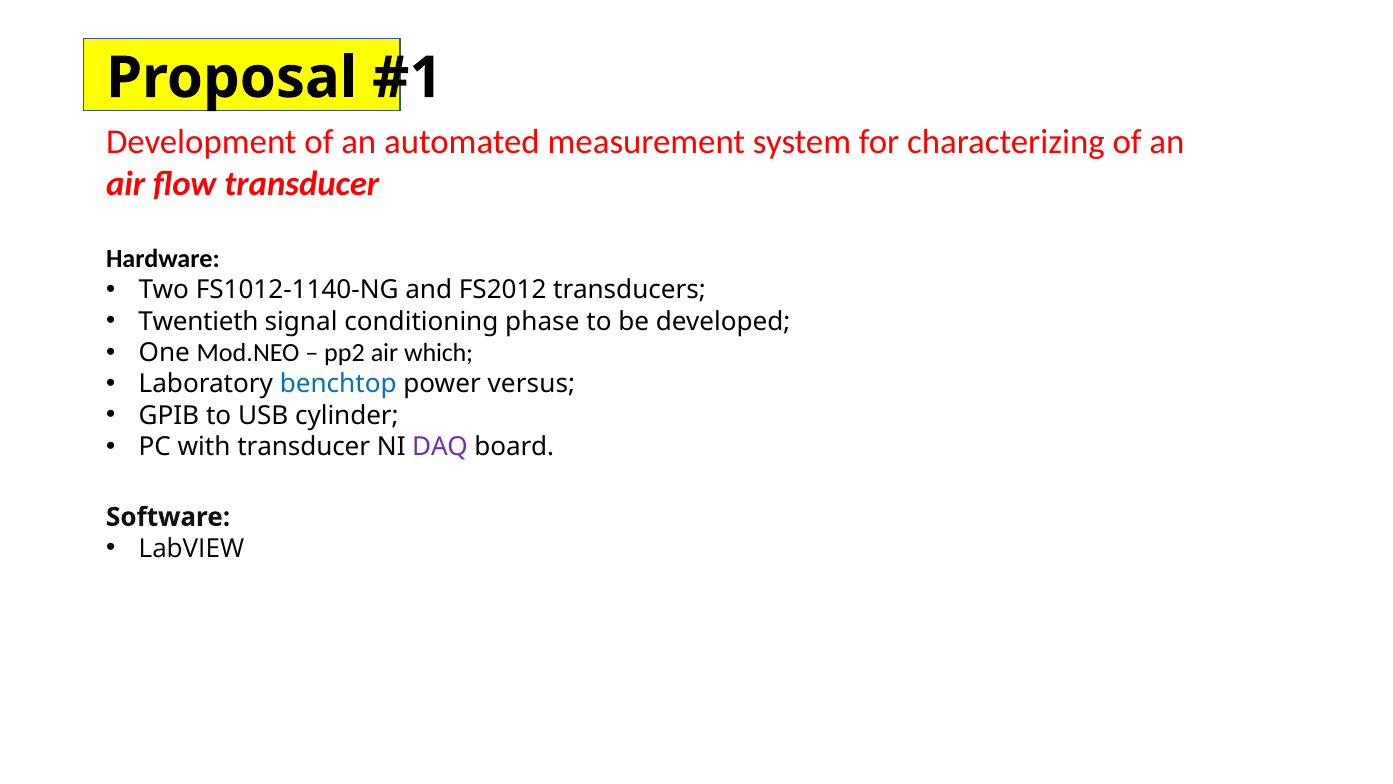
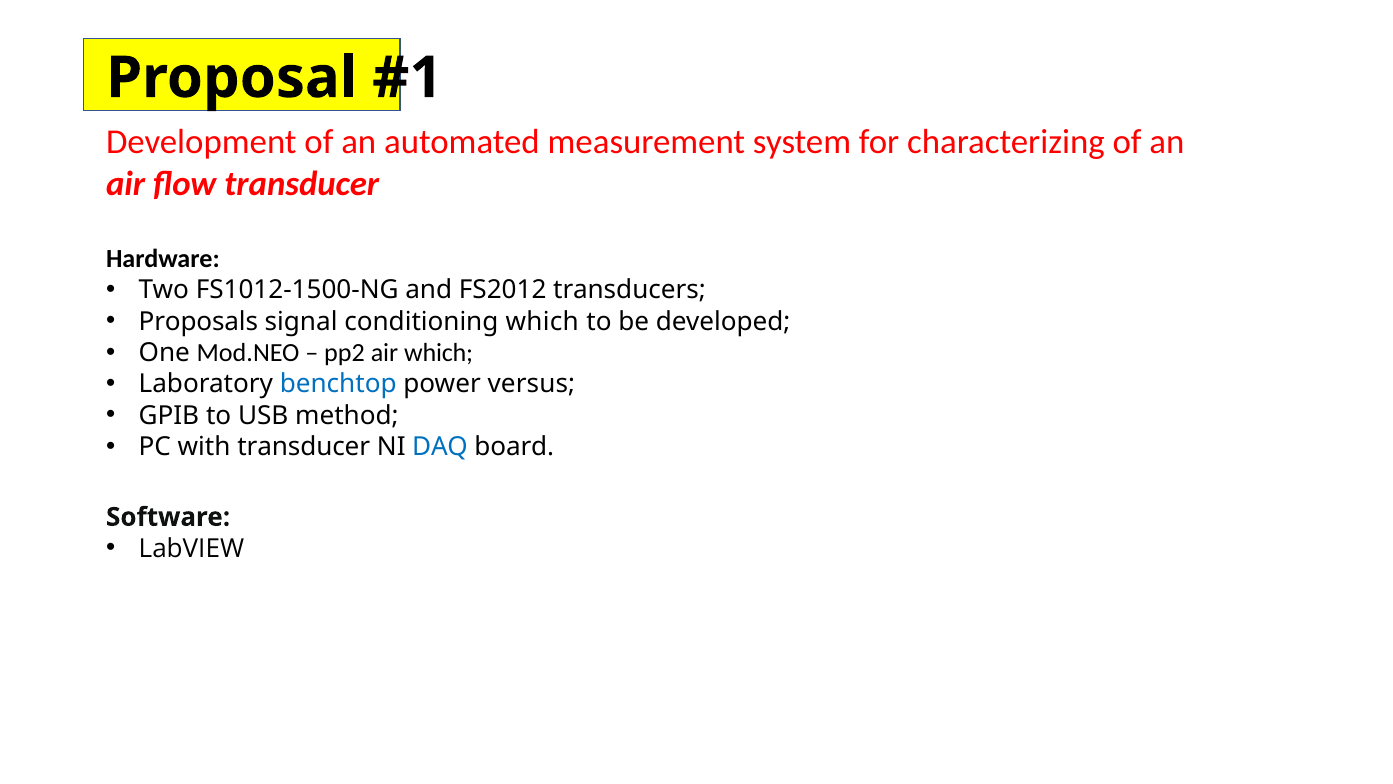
FS1012-1140-NG: FS1012-1140-NG -> FS1012-1500-NG (297, 290)
Twentieth: Twentieth -> Proposals (198, 321)
conditioning phase: phase -> which (542, 321)
cylinder: cylinder -> method (347, 415)
DAQ colour: purple -> blue (440, 447)
